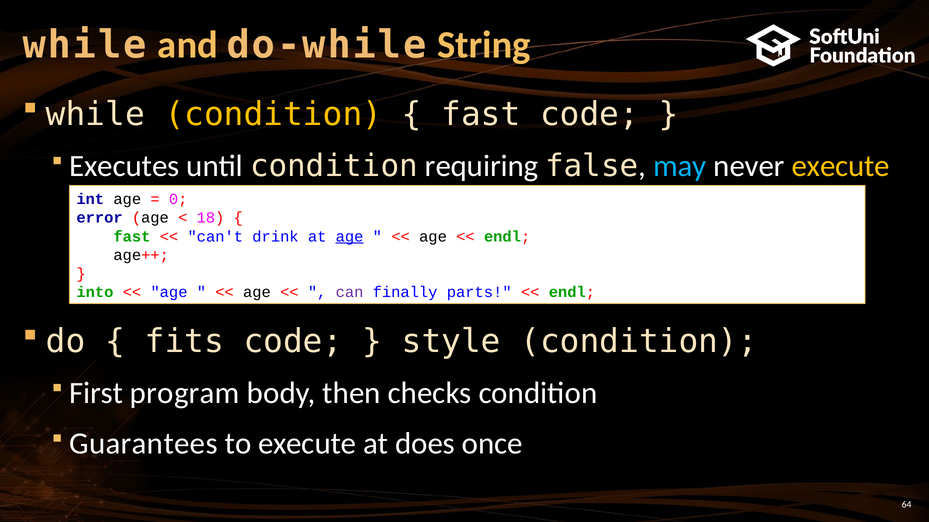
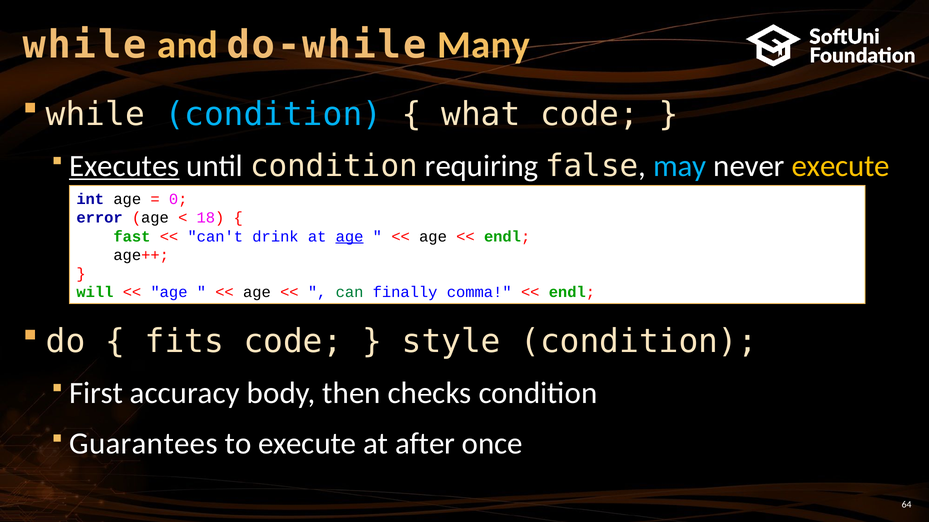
String: String -> Many (484, 45)
condition colour: yellow -> light blue (273, 114)
fast: fast -> what (481, 114)
Executes underline: none -> present (124, 166)
into: into -> will (95, 292)
can colour: purple -> green (350, 292)
parts: parts -> comma (479, 292)
program: program -> accuracy (185, 393)
does: does -> after (425, 444)
